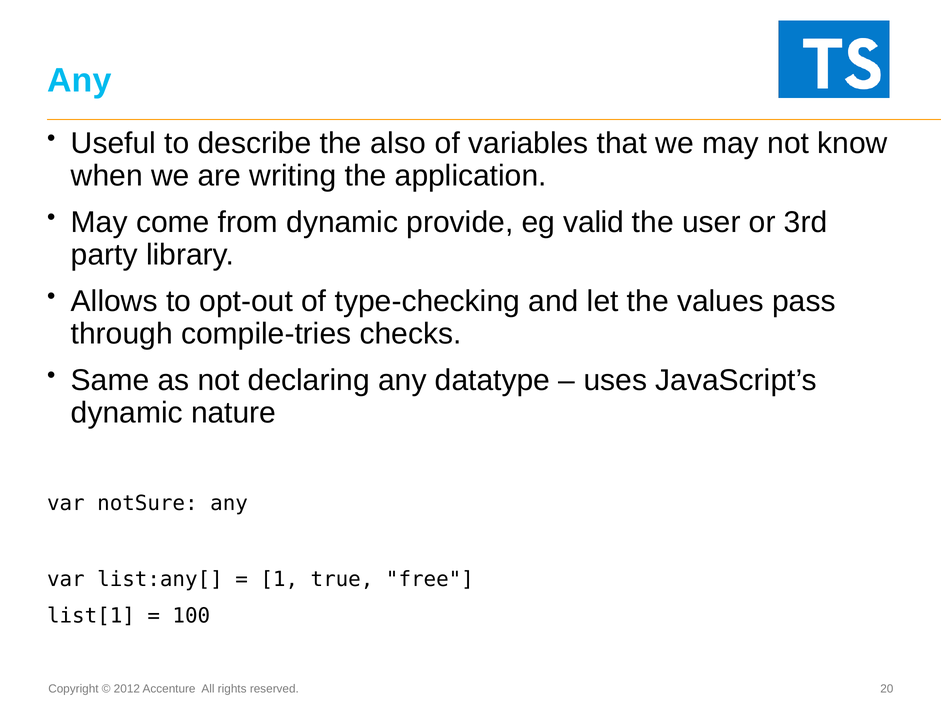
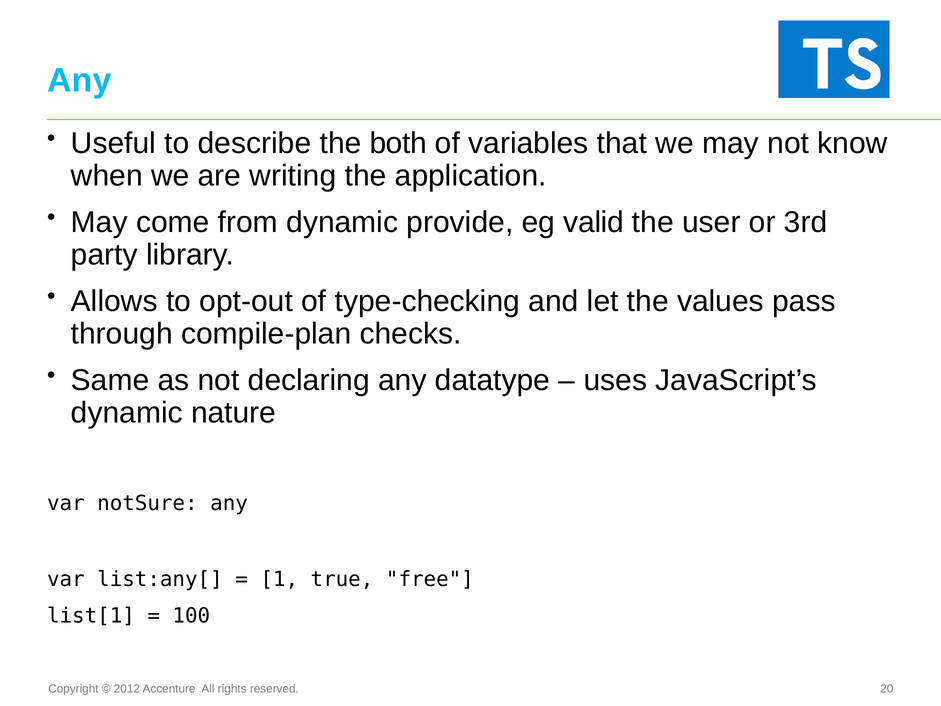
also: also -> both (398, 143)
compile-tries: compile-tries -> compile-plan (266, 334)
